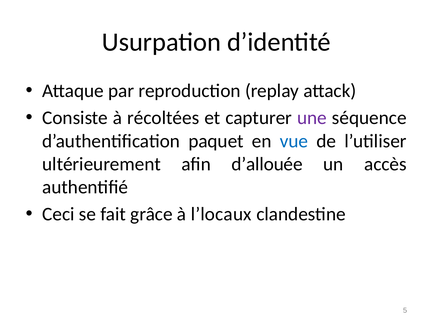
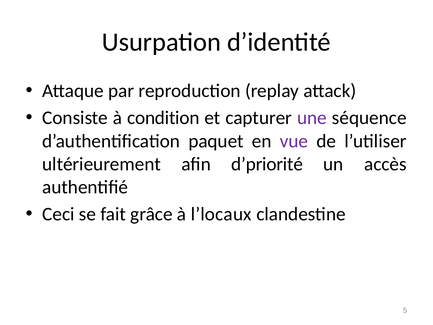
récoltées: récoltées -> condition (163, 118)
vue colour: blue -> purple (294, 141)
d’allouée: d’allouée -> d’priorité (267, 164)
